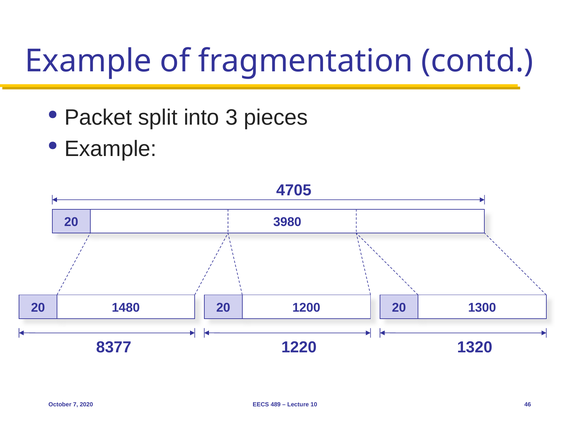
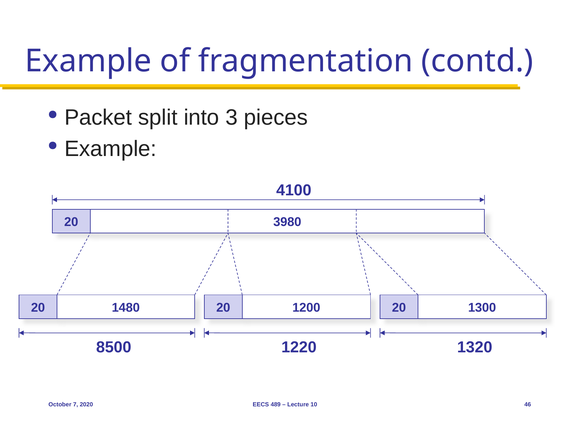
4705: 4705 -> 4100 (294, 190)
8377: 8377 -> 8500 (114, 347)
